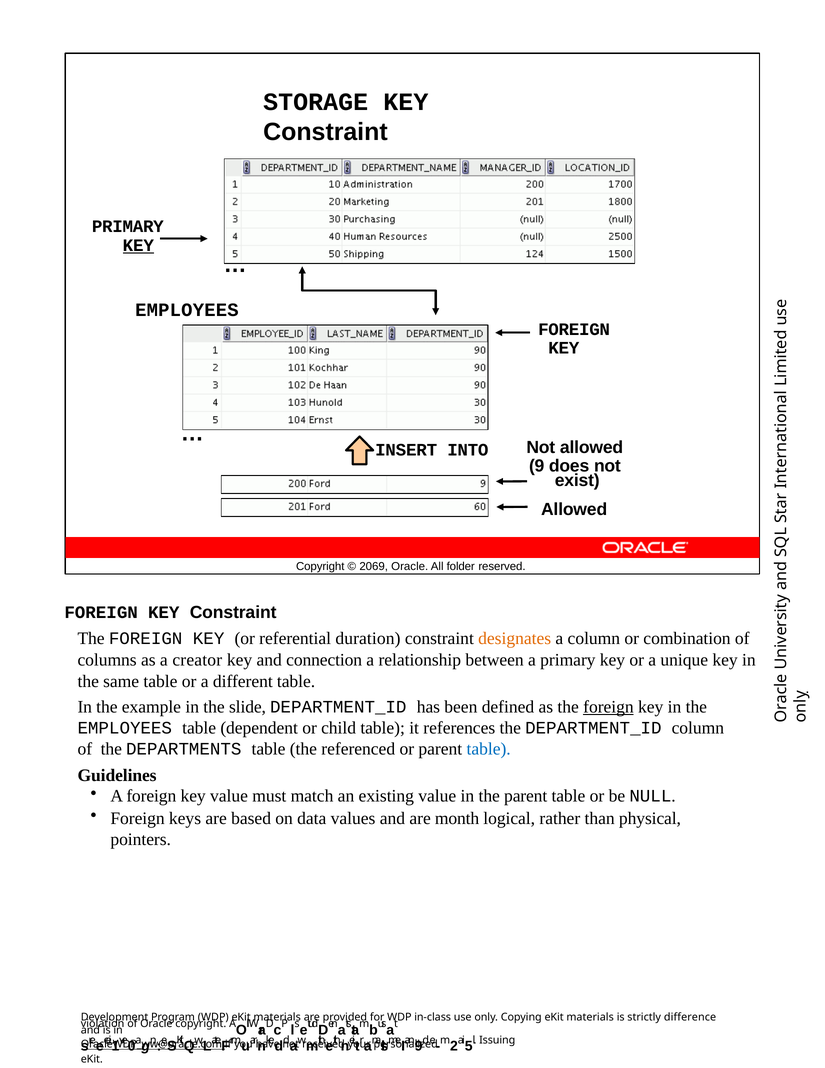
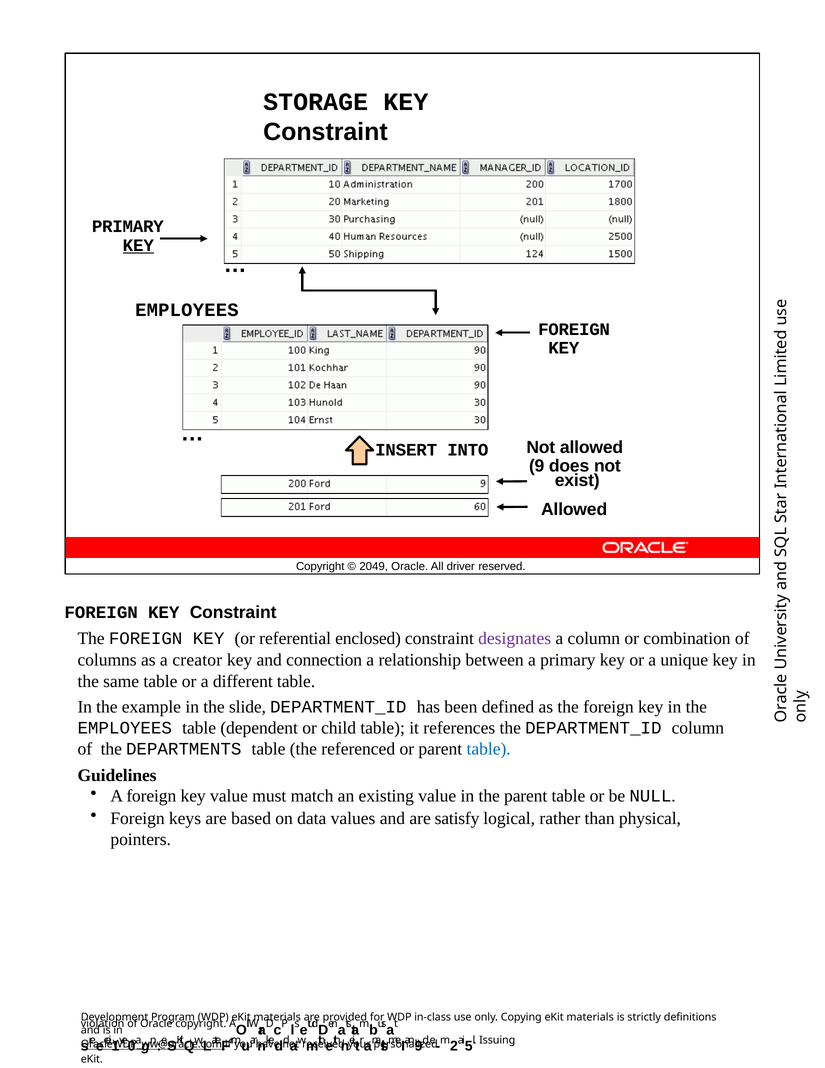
2069: 2069 -> 2049 (374, 566)
folder: folder -> driver (461, 566)
duration: duration -> enclosed (368, 638)
designates colour: orange -> purple (515, 638)
foreign underline: present -> none (608, 707)
month: month -> satisfy (457, 818)
difference: difference -> definitions (690, 1017)
